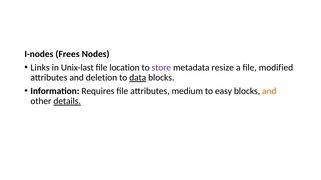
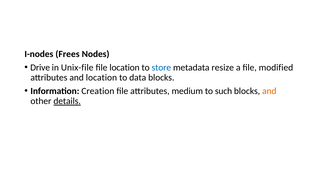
Links: Links -> Drive (40, 68)
Unix-last: Unix-last -> Unix-file (77, 68)
store colour: purple -> blue (161, 68)
and deletion: deletion -> location (101, 78)
data underline: present -> none (138, 78)
Requires: Requires -> Creation (98, 91)
easy: easy -> such (224, 91)
